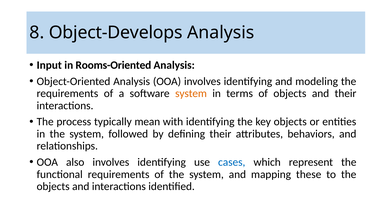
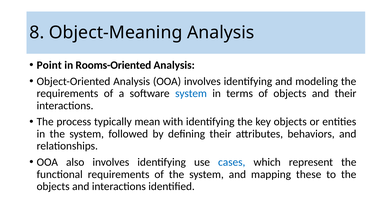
Object-Develops: Object-Develops -> Object-Meaning (116, 33)
Input: Input -> Point (49, 65)
system colour: orange -> blue (191, 94)
